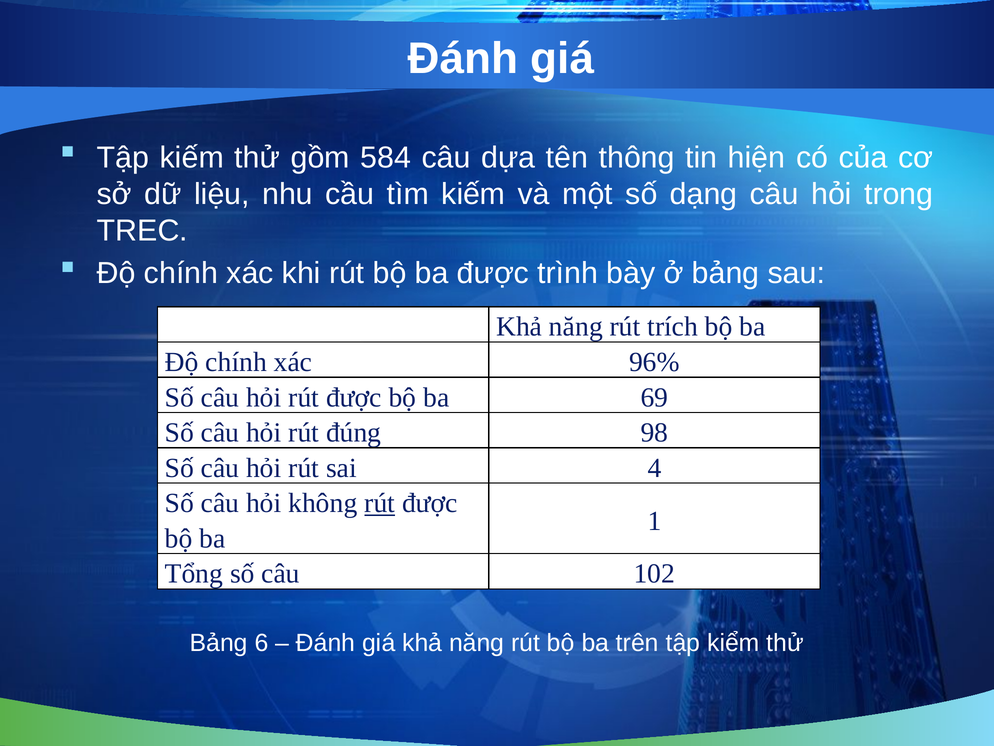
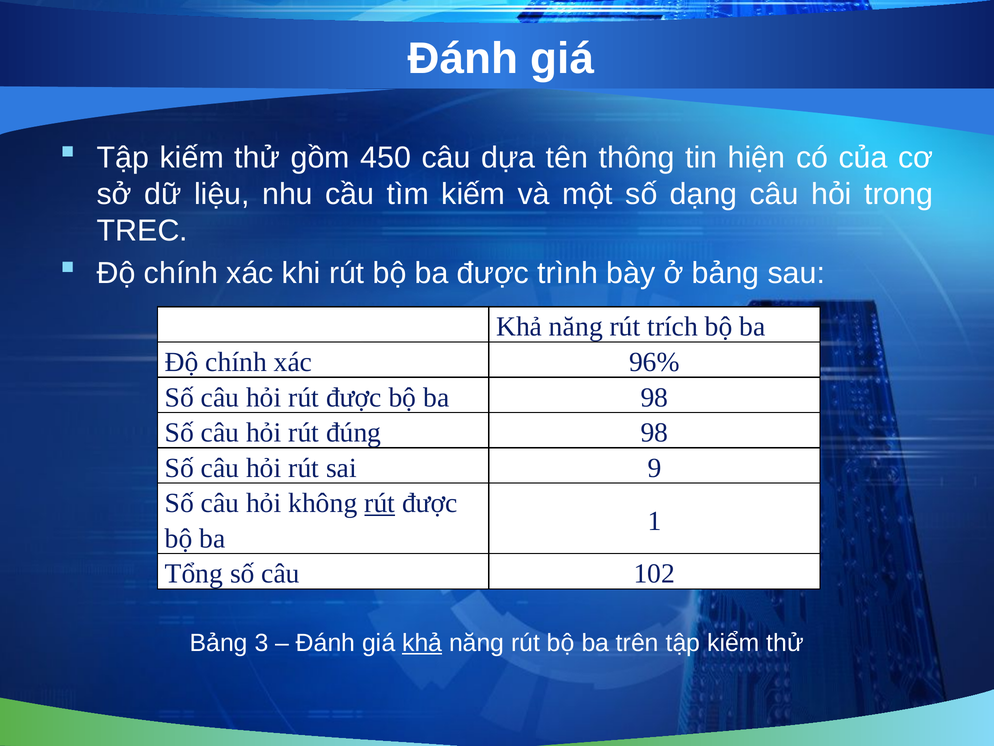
584: 584 -> 450 (386, 158)
ba 69: 69 -> 98 (654, 397)
4: 4 -> 9 (654, 468)
6: 6 -> 3 (262, 643)
khả underline: none -> present (422, 643)
